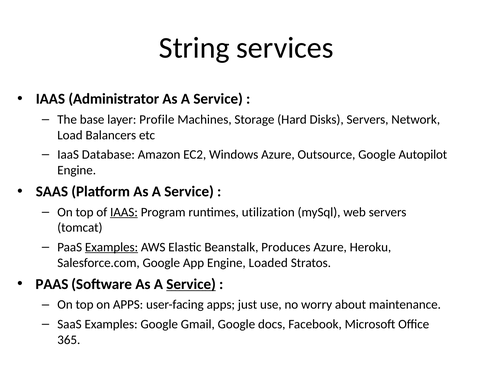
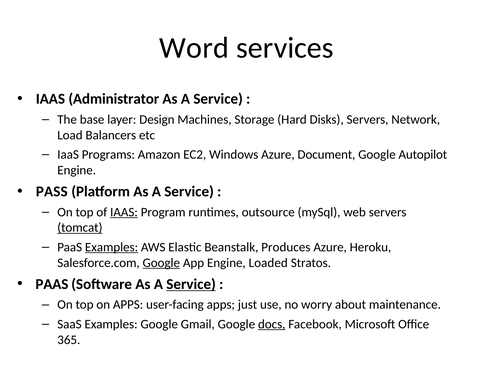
String: String -> Word (194, 48)
Profile: Profile -> Design (157, 119)
Database: Database -> Programs (108, 154)
Outsource: Outsource -> Document (326, 154)
SAAS: SAAS -> PASS (52, 191)
utilization: utilization -> outsource (268, 212)
tomcat underline: none -> present (80, 228)
Google underline: none -> present (161, 263)
docs underline: none -> present (272, 324)
